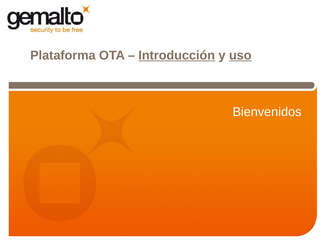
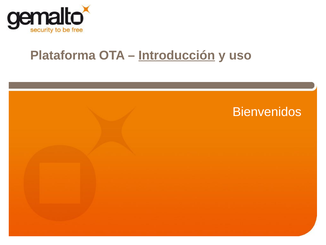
uso underline: present -> none (240, 55)
